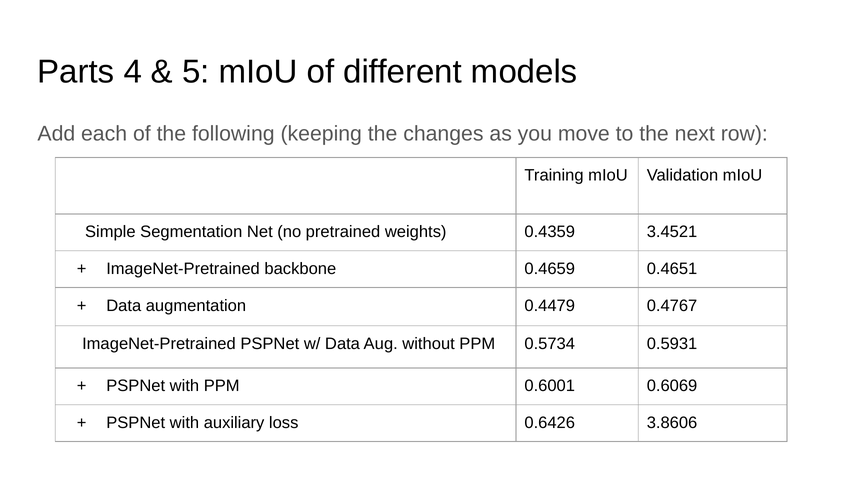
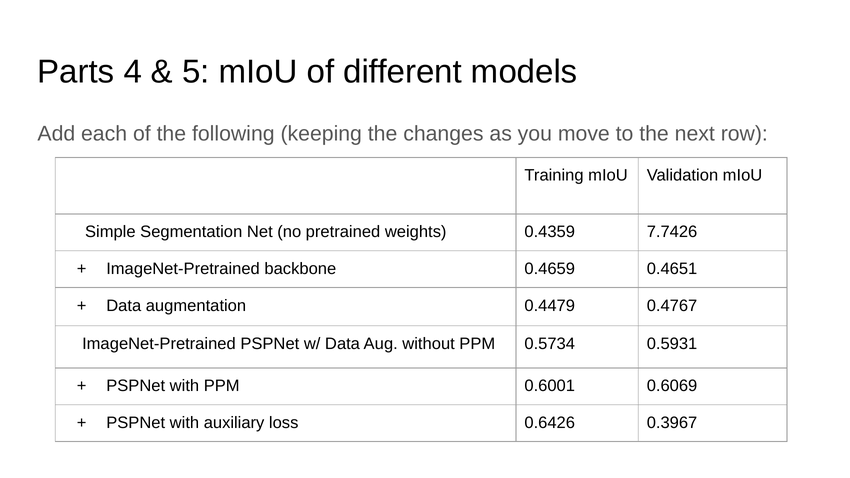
3.4521: 3.4521 -> 7.7426 (672, 232)
3.8606: 3.8606 -> 0.3967 (672, 423)
